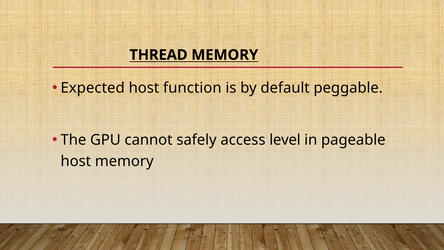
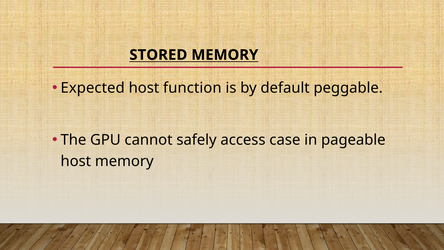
THREAD: THREAD -> STORED (158, 55)
level: level -> case (285, 140)
